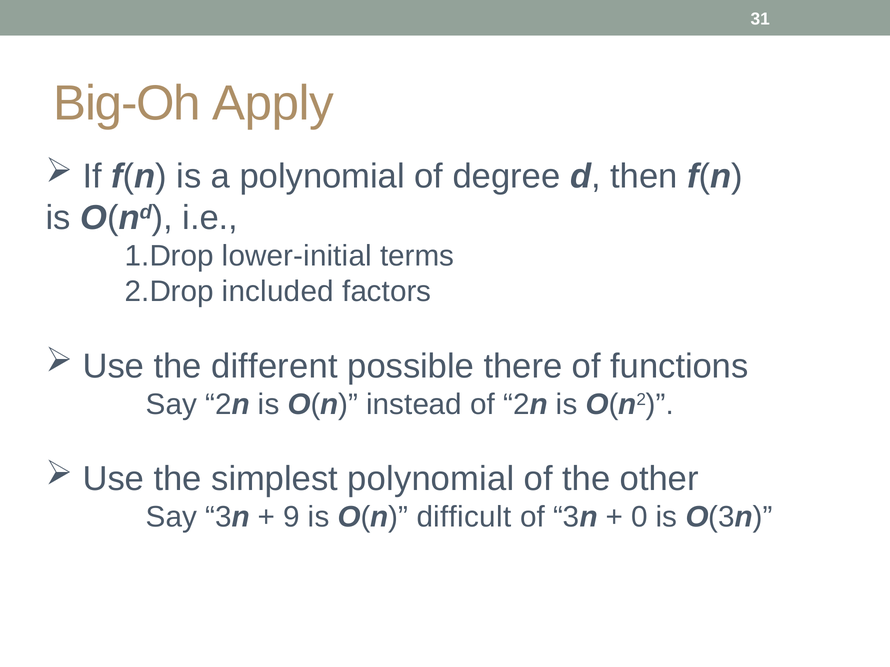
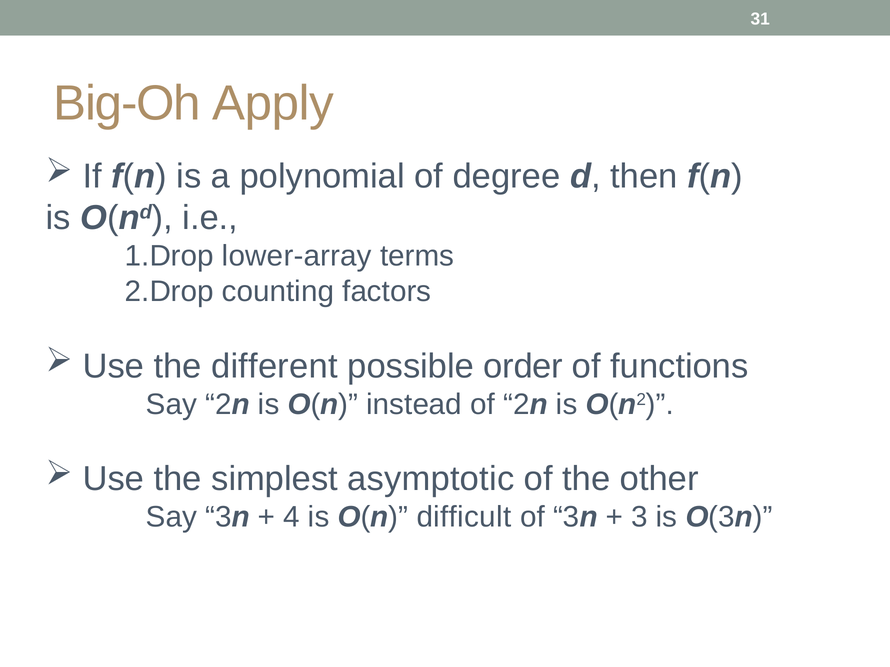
lower-initial: lower-initial -> lower-array (297, 256)
included: included -> counting (278, 292)
there: there -> order (523, 366)
simplest polynomial: polynomial -> asymptotic (431, 479)
9: 9 -> 4 (292, 517)
0: 0 -> 3 (639, 517)
